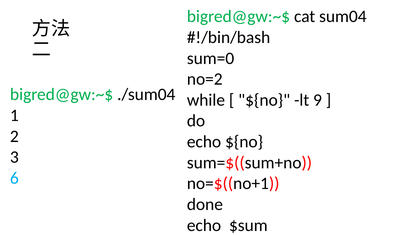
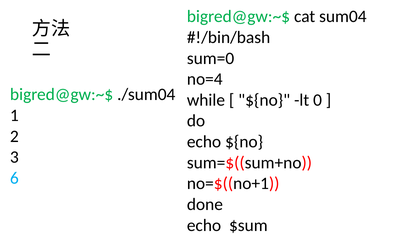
no=2: no=2 -> no=4 (205, 79)
9: 9 -> 0 (318, 100)
